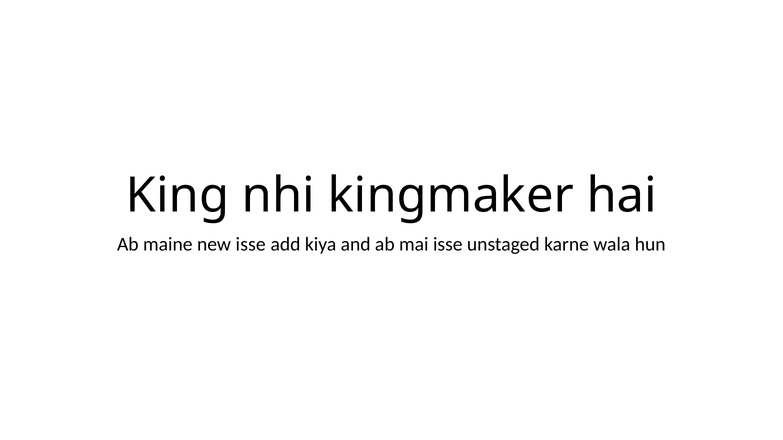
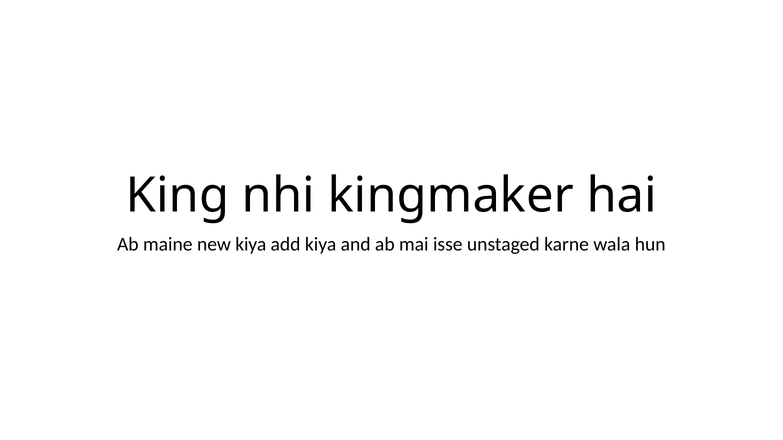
new isse: isse -> kiya (251, 245)
